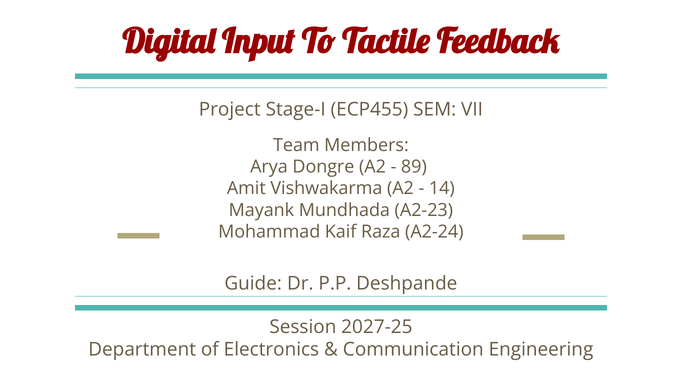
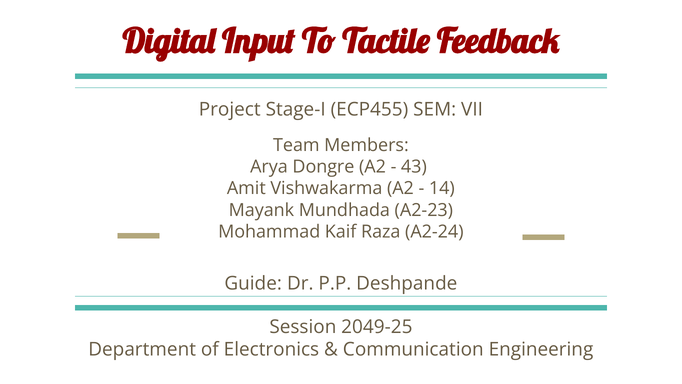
89: 89 -> 43 (414, 167)
2027-25: 2027-25 -> 2049-25 (377, 326)
